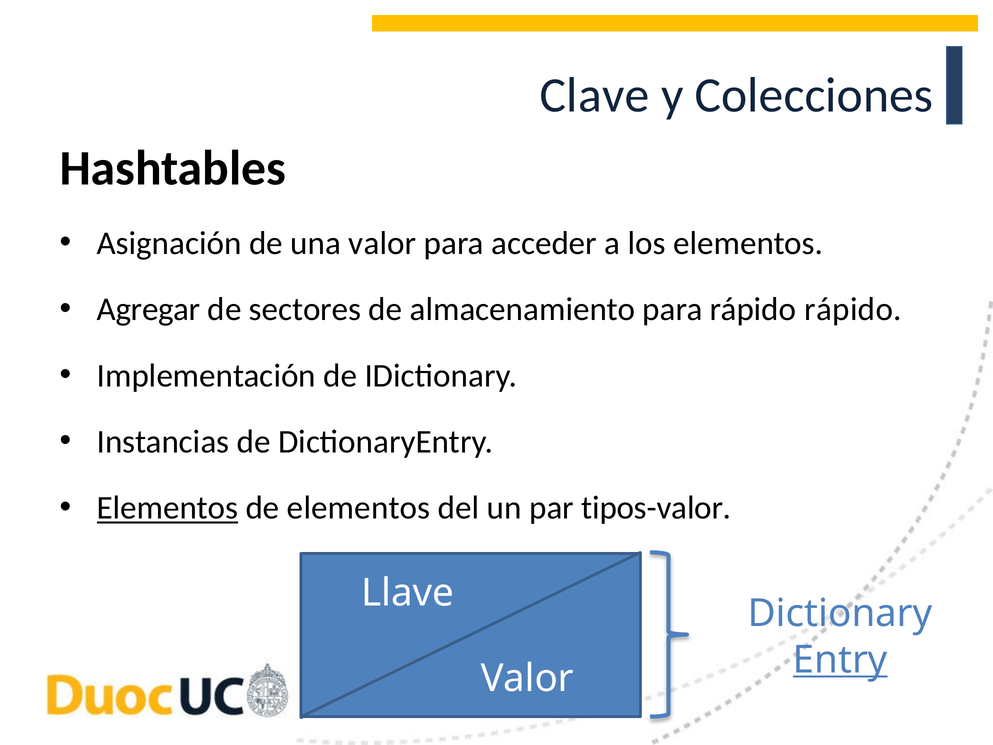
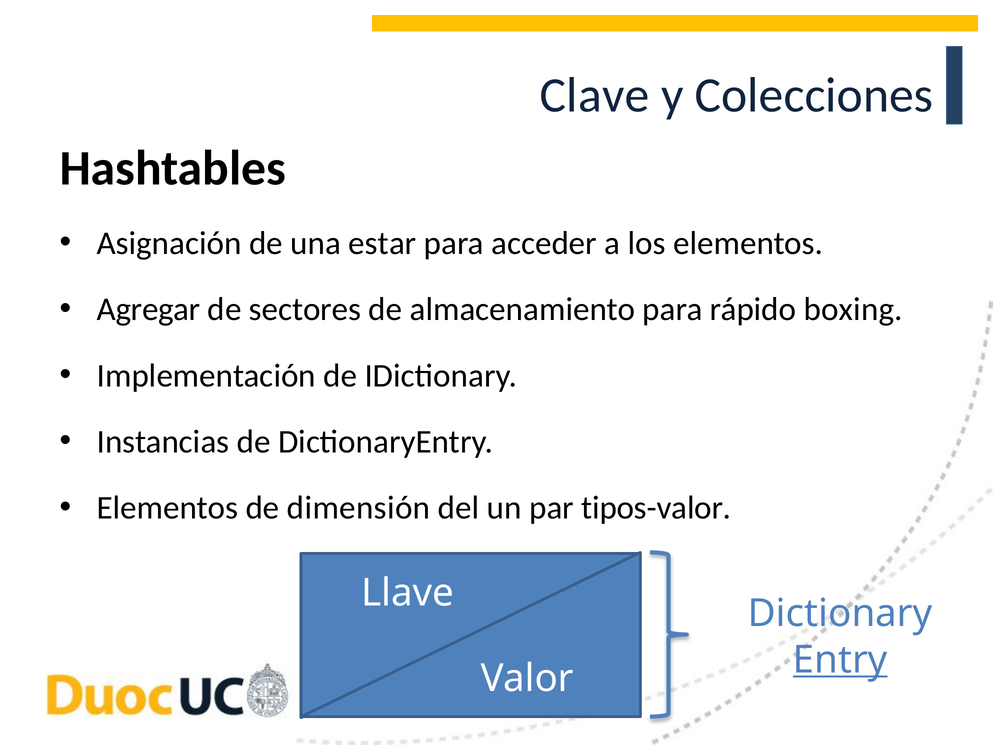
una valor: valor -> estar (382, 243)
rápido rápido: rápido -> boxing (853, 309)
Elementos underline: present -> none (168, 508)
de elementos: elementos -> dimensión (359, 508)
